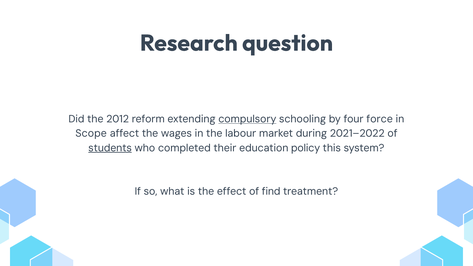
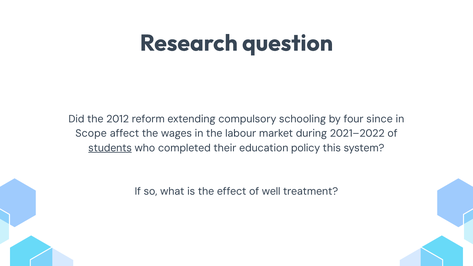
compulsory underline: present -> none (247, 119)
force: force -> since (380, 119)
find: find -> well (271, 191)
